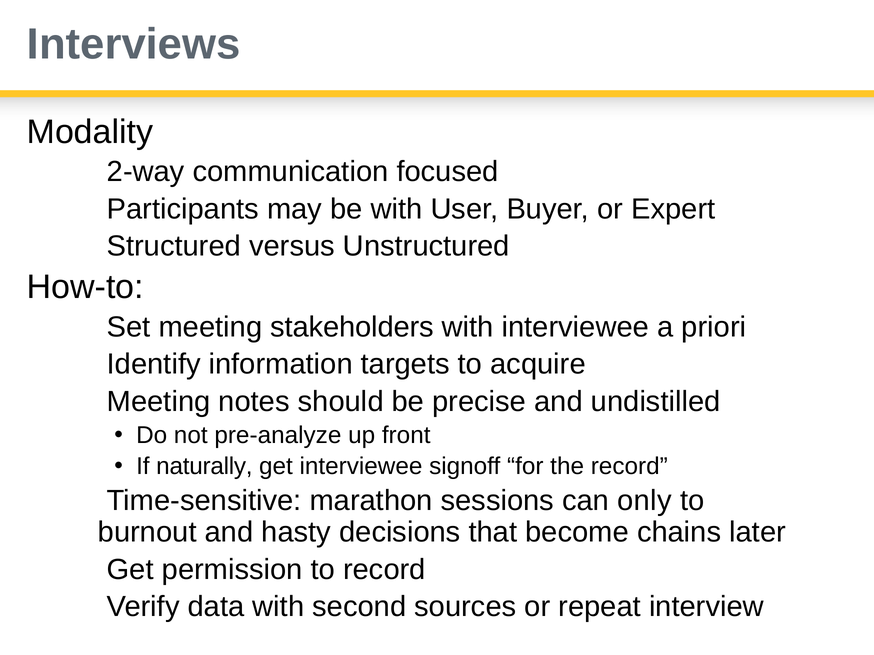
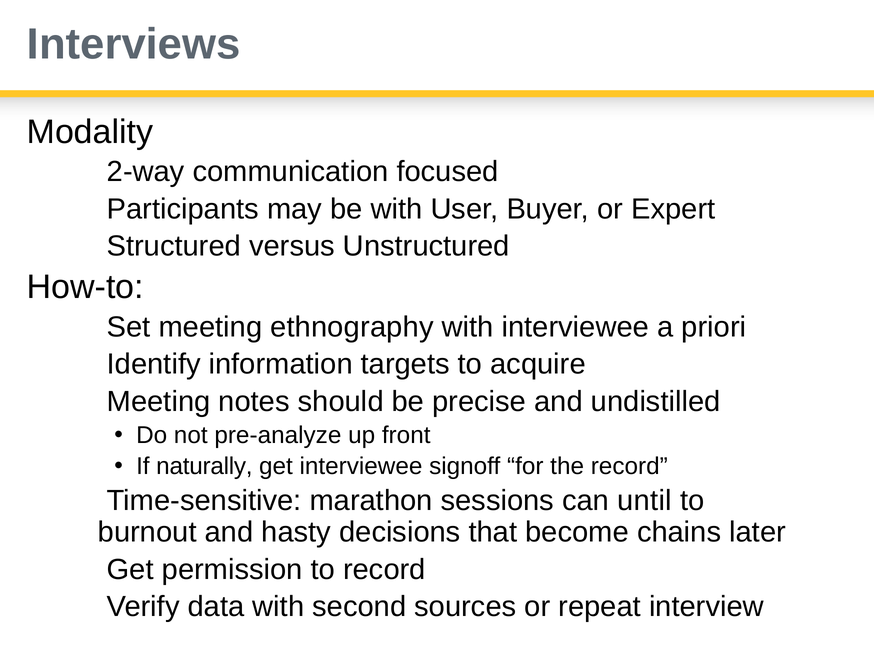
stakeholders: stakeholders -> ethnography (352, 327)
only: only -> until (645, 501)
